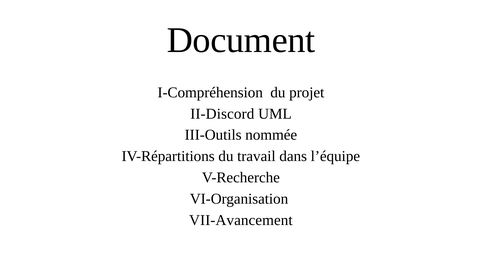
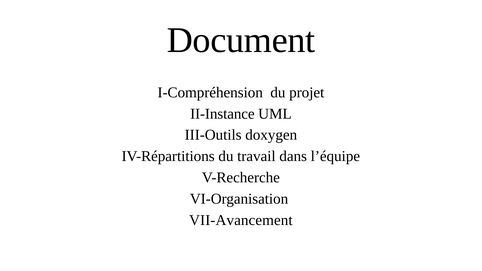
II-Discord: II-Discord -> II-Instance (222, 114)
nommée: nommée -> doxygen (271, 135)
